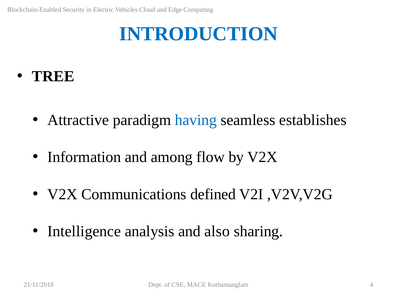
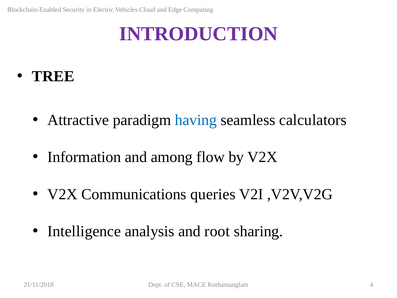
INTRODUCTION colour: blue -> purple (198, 34)
establishes: establishes -> calculators (313, 120)
defined: defined -> queries (213, 194)
also: also -> root (217, 231)
